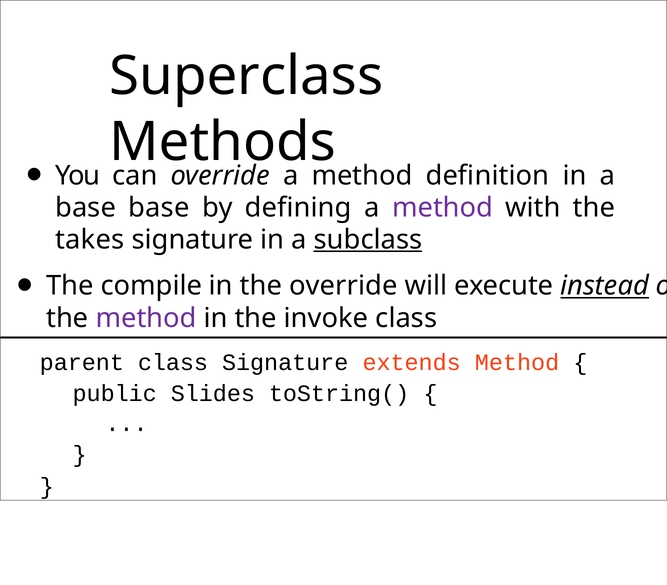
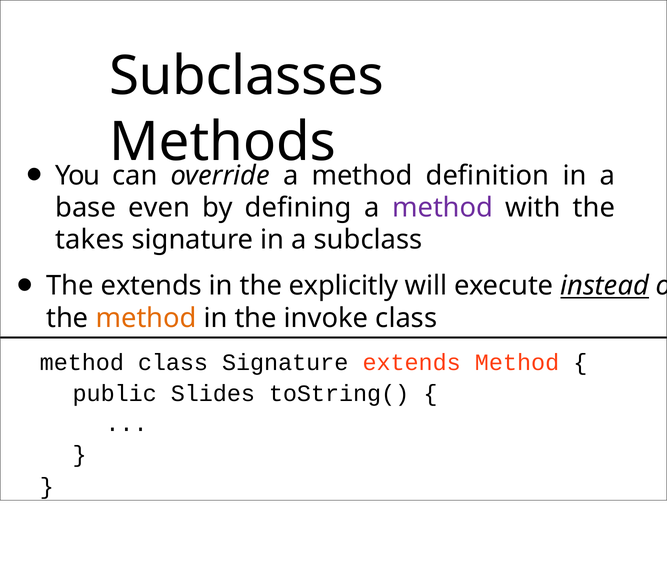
Superclass: Superclass -> Subclasses (247, 76)
base base: base -> even (159, 208)
subclass underline: present -> none (368, 240)
The compile: compile -> extends (151, 286)
the override: override -> explicitly (344, 286)
method colour: purple -> orange (146, 318)
parent: parent -> method (82, 362)
